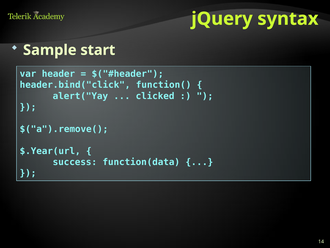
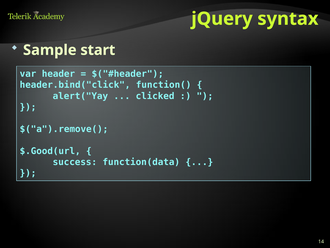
$.Year(url: $.Year(url -> $.Good(url (50, 151)
